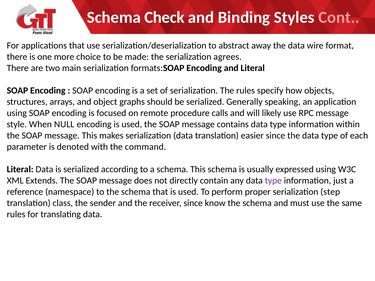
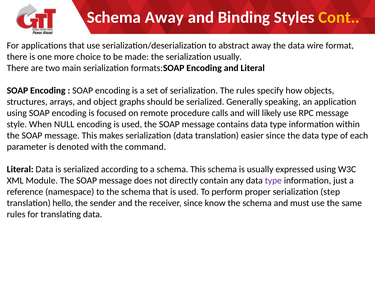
Schema Check: Check -> Away (164, 17)
Cont colour: pink -> yellow (339, 17)
serialization agrees: agrees -> usually (228, 57)
Extends: Extends -> Module (42, 181)
class: class -> hello (63, 203)
